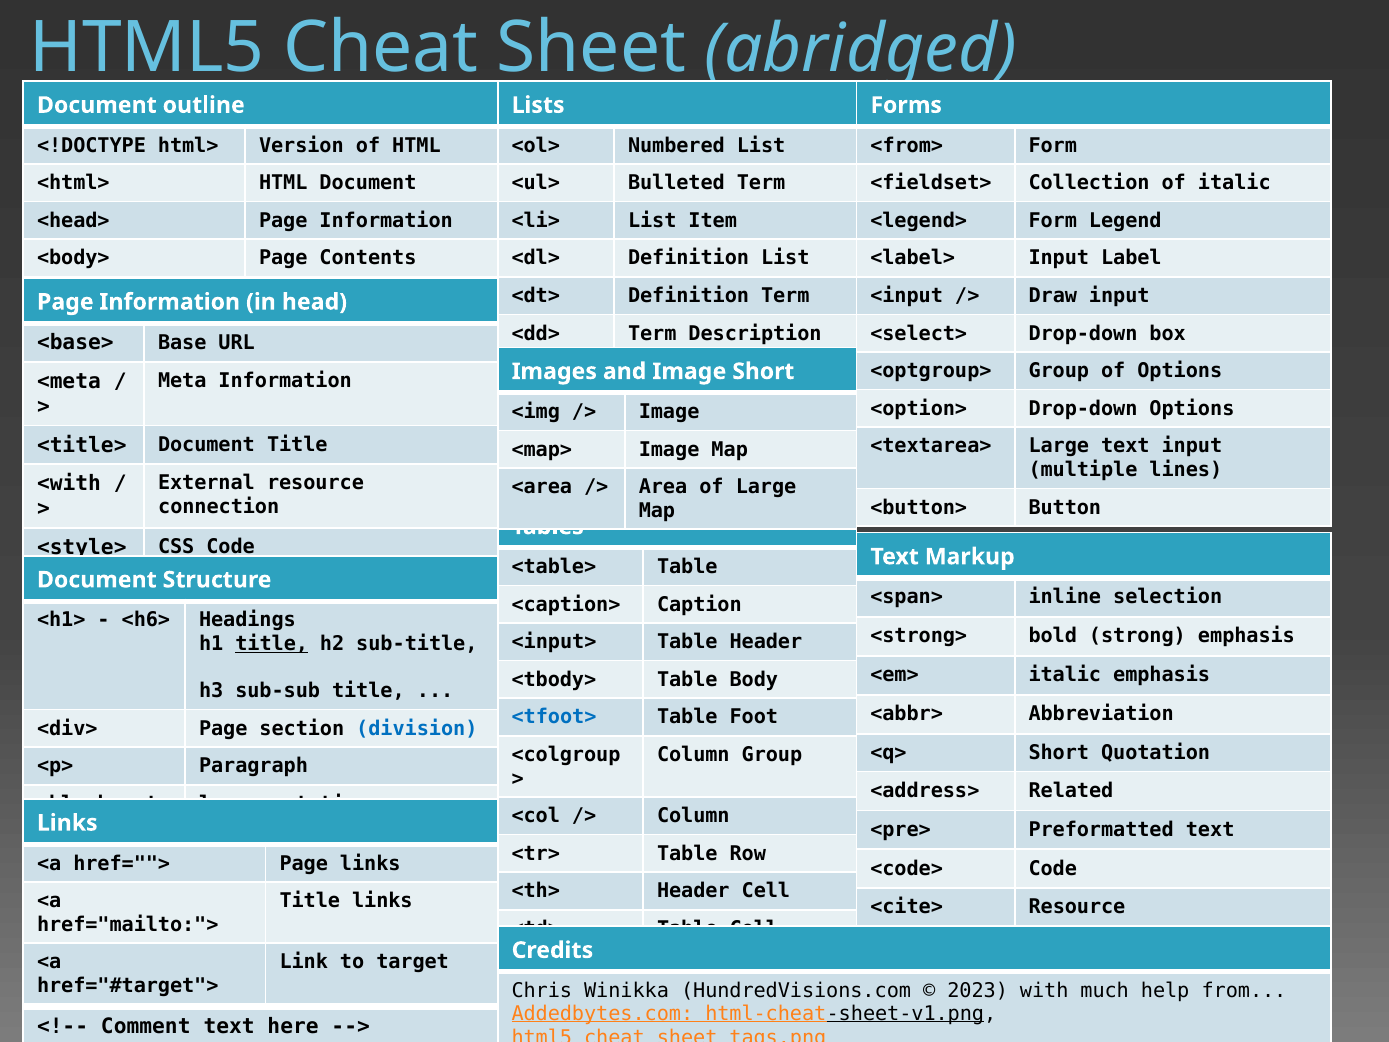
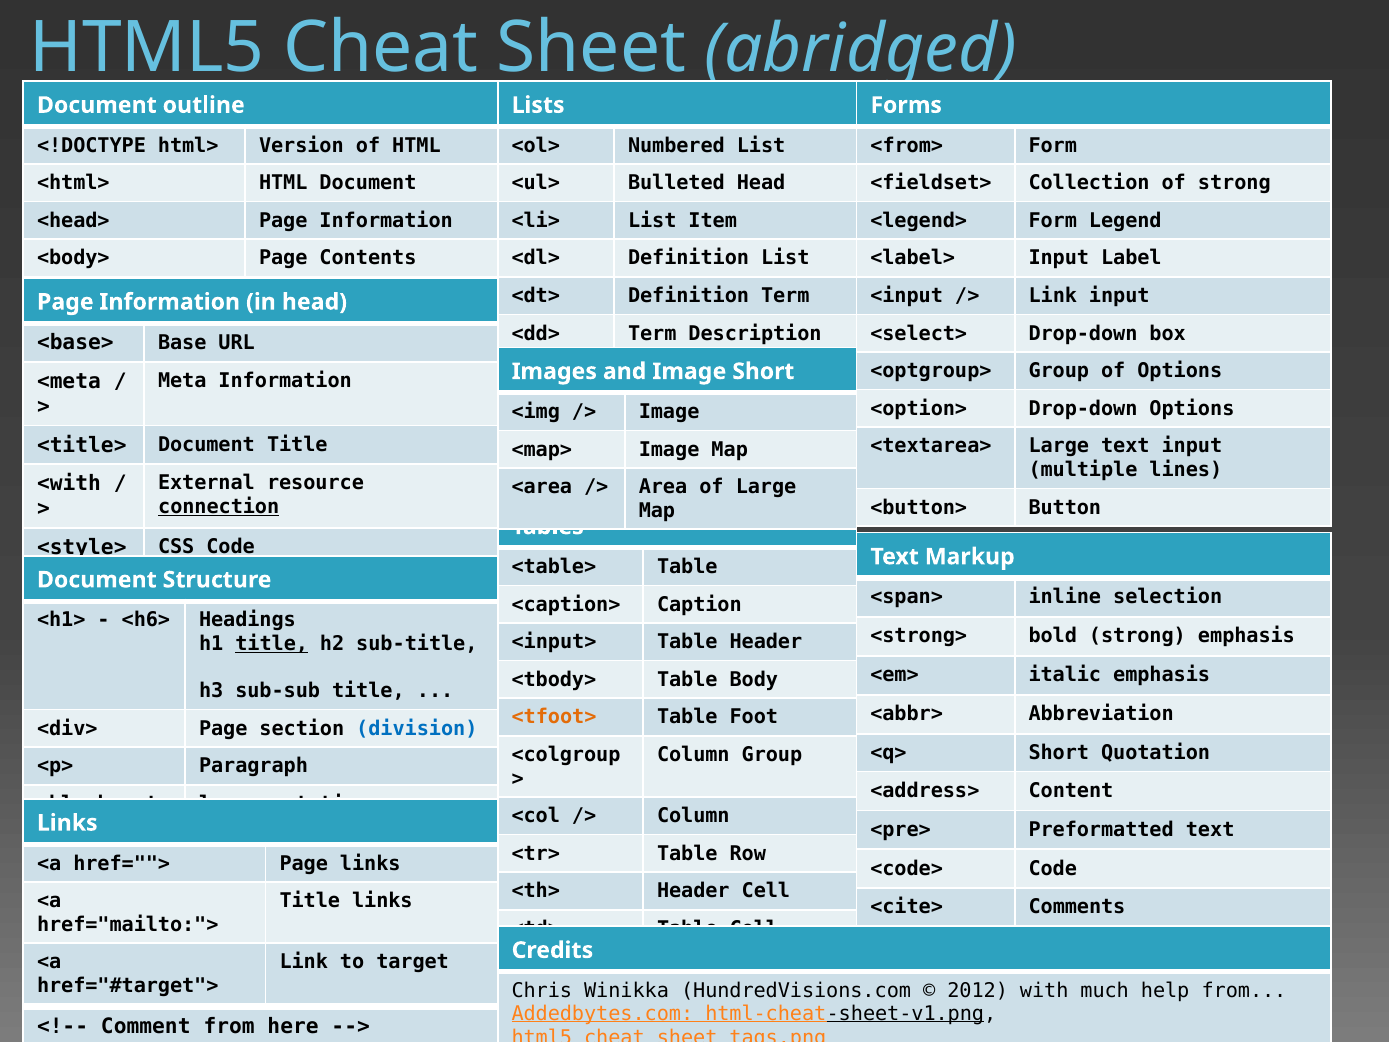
Bulleted Term: Term -> Head (761, 183)
of italic: italic -> strong (1234, 183)
Draw: Draw -> Link (1053, 296)
connection underline: none -> present (219, 507)
<tfoot> colour: blue -> orange (554, 717)
Related: Related -> Content (1071, 790)
<cite> Resource: Resource -> Comments (1077, 907)
2023: 2023 -> 2012 (978, 990)
Comment text: text -> from (229, 1026)
